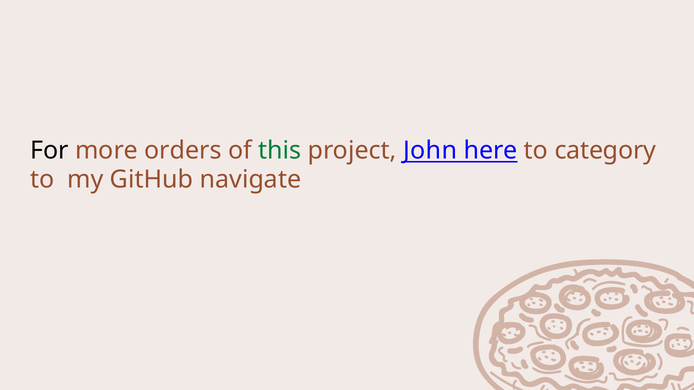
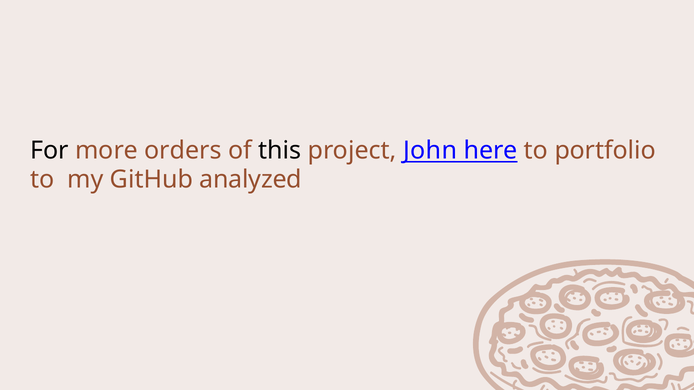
this colour: green -> black (280, 151)
category: category -> portfolio (605, 151)
navigate: navigate -> analyzed (251, 180)
